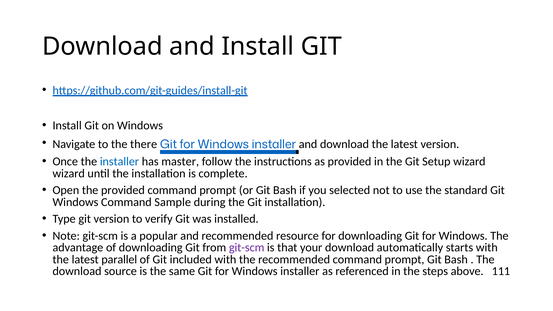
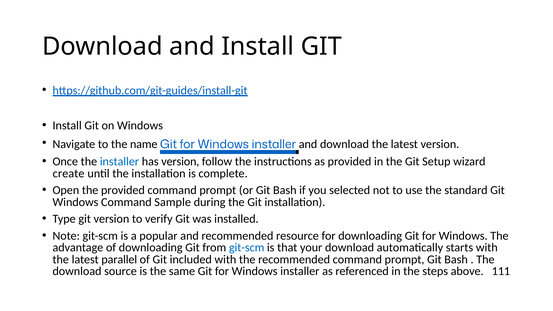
there: there -> name (144, 144)
has master: master -> version (180, 162)
wizard: wizard -> create (69, 173)
git-scm colour: purple -> blue (247, 248)
